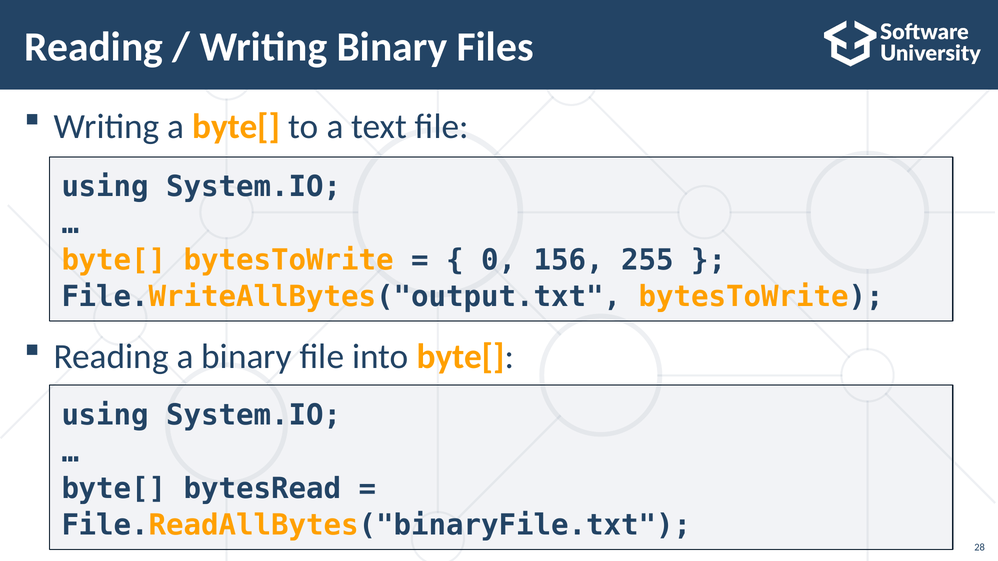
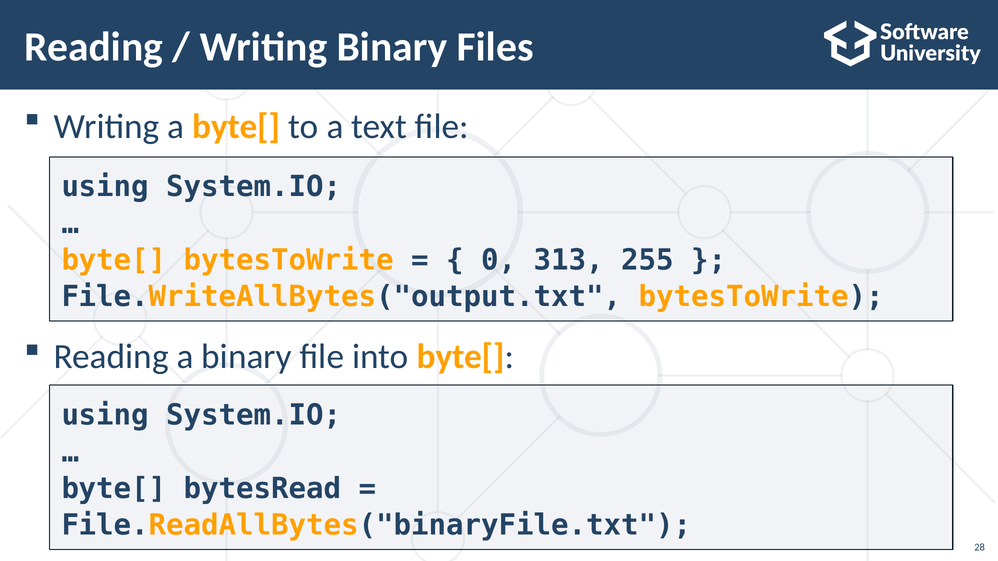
156: 156 -> 313 (569, 260)
